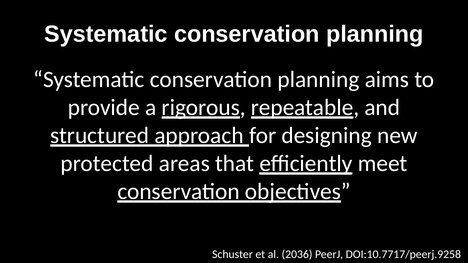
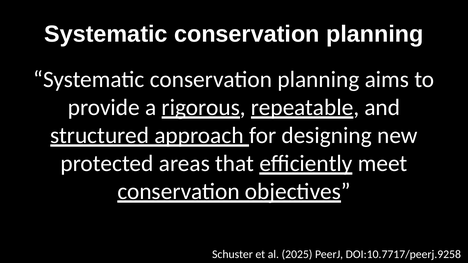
2036: 2036 -> 2025 (297, 254)
